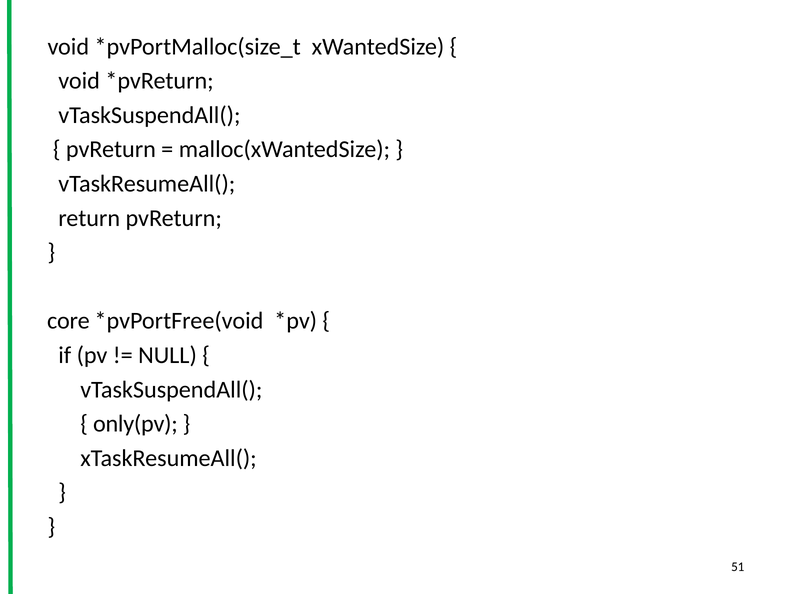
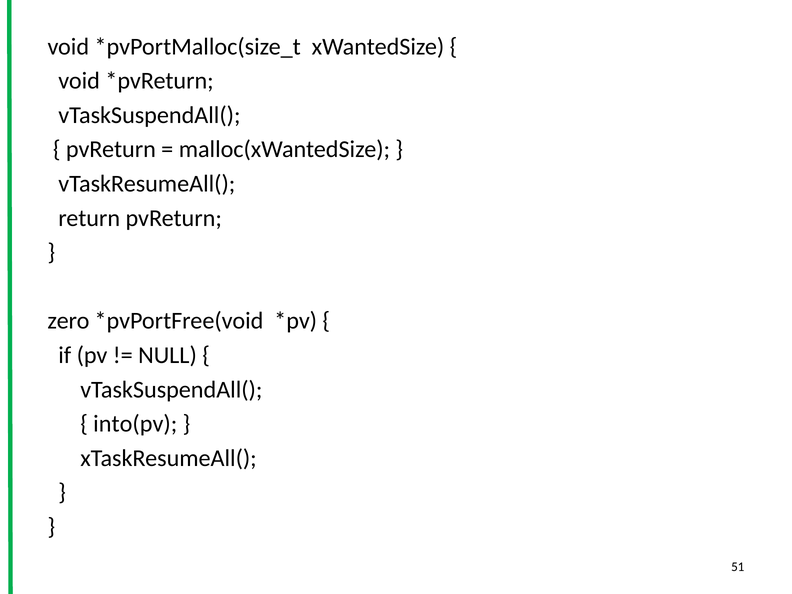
core: core -> zero (68, 321)
only(pv: only(pv -> into(pv (135, 424)
